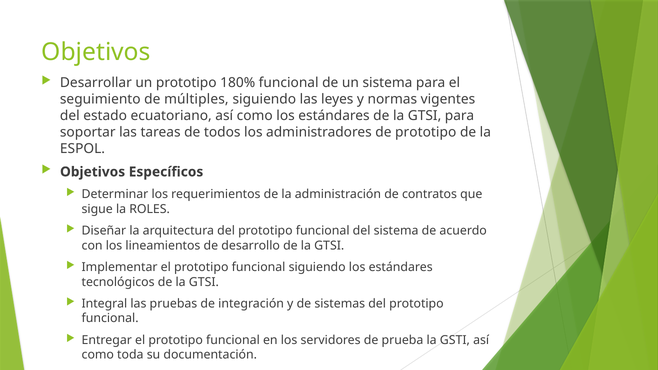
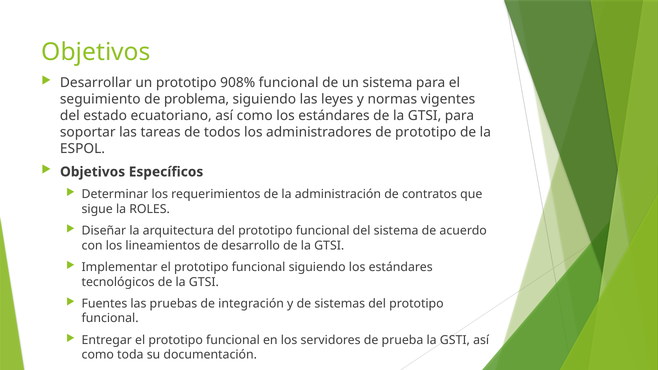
180%: 180% -> 908% (238, 83)
múltiples: múltiples -> problema (197, 99)
Integral: Integral -> Fuentes (104, 304)
